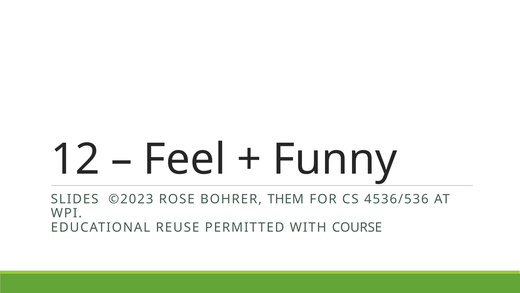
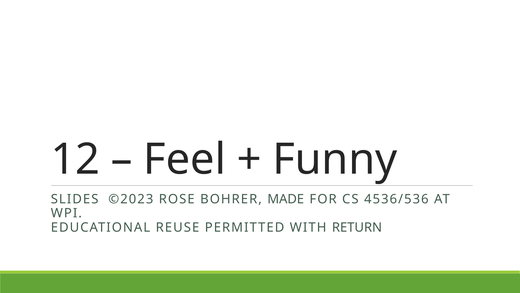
THEM: THEM -> MADE (286, 199)
COURSE: COURSE -> RETURN (357, 227)
